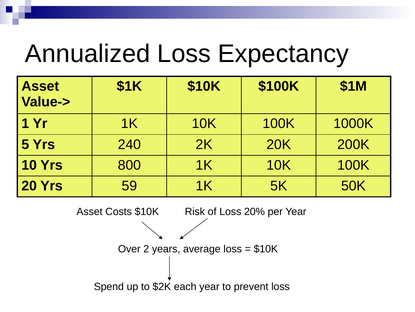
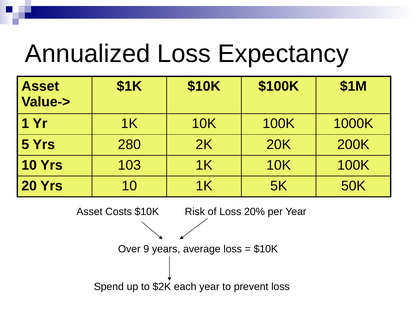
240: 240 -> 280 (129, 144)
800: 800 -> 103 (129, 165)
Yrs 59: 59 -> 10 (129, 186)
2: 2 -> 9 (146, 249)
